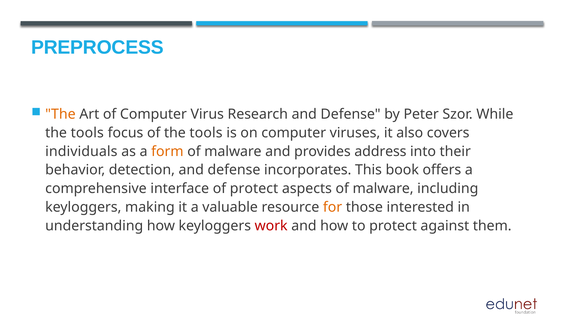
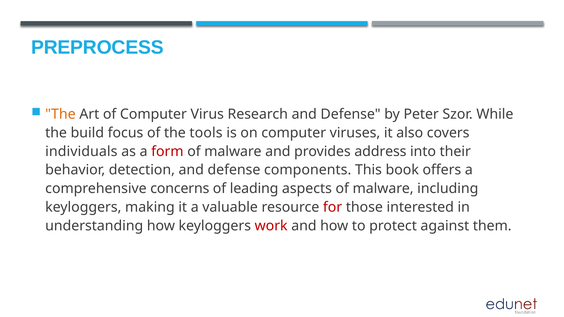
tools: tools -> build (87, 133)
form colour: orange -> red (167, 152)
incorporates: incorporates -> components (308, 170)
interface: interface -> concerns (180, 189)
of protect: protect -> leading (254, 189)
for colour: orange -> red (333, 207)
